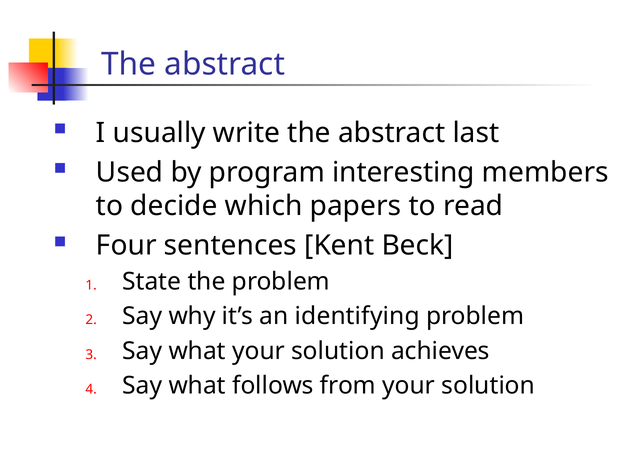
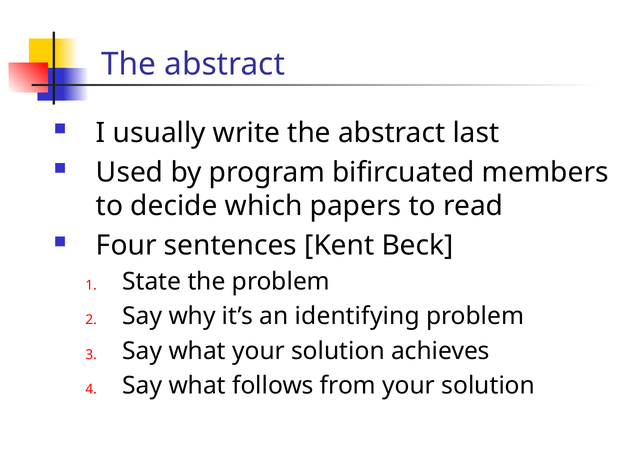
interesting: interesting -> bifircuated (403, 172)
